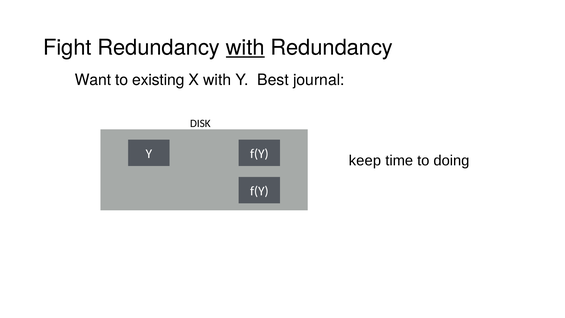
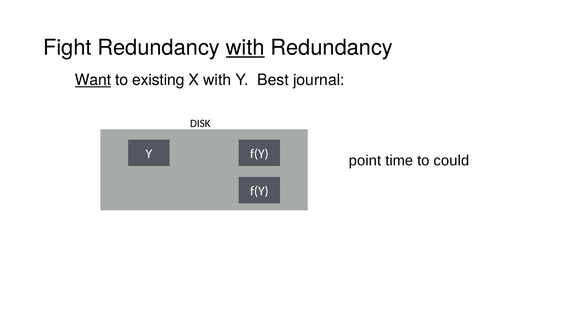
Want underline: none -> present (93, 80)
keep: keep -> point (365, 160)
doing: doing -> could (451, 160)
